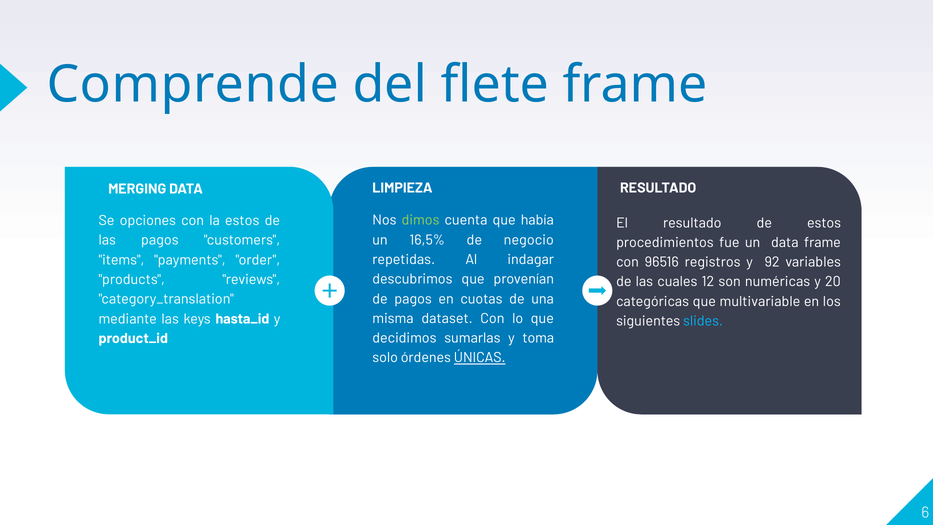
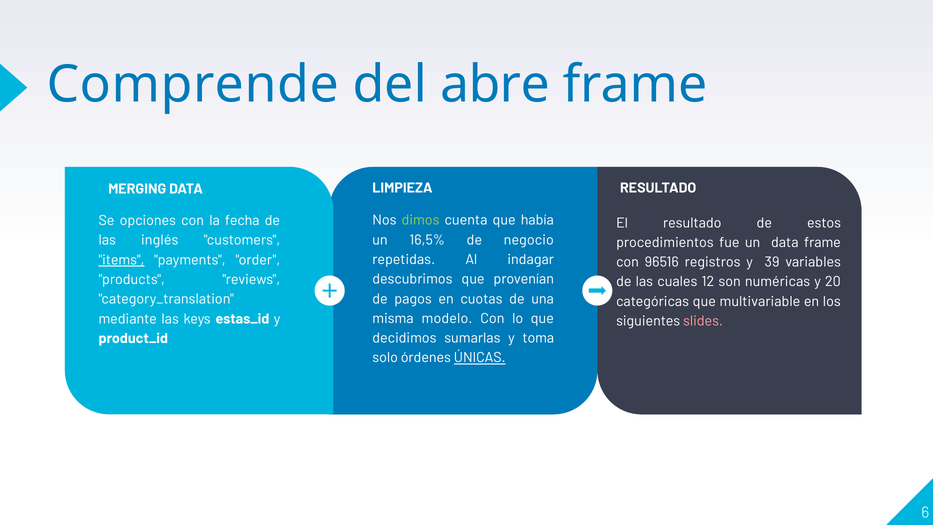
flete: flete -> abre (495, 84)
la estos: estos -> fecha (242, 221)
las pagos: pagos -> inglés (160, 240)
items underline: none -> present (121, 260)
92: 92 -> 39 (772, 262)
dataset: dataset -> modelo (447, 318)
hasta_id: hasta_id -> estas_id (242, 319)
slides colour: light blue -> pink (703, 321)
